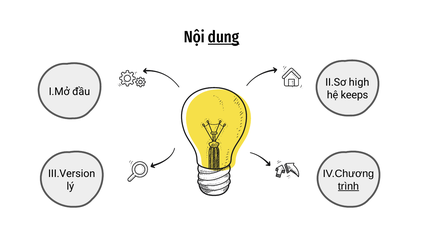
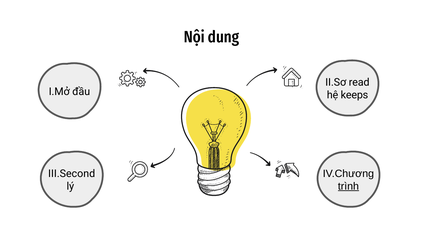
dung underline: present -> none (224, 37)
high: high -> read (359, 82)
III.Version: III.Version -> III.Second (72, 174)
